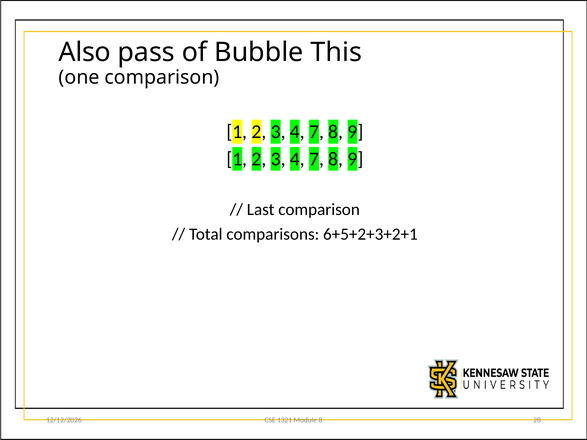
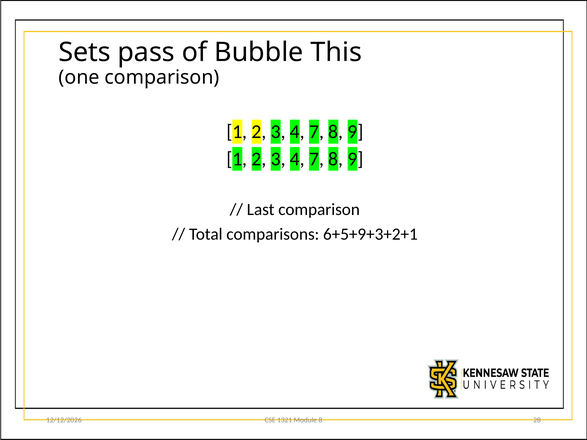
Also: Also -> Sets (85, 52)
6+5+2+3+2+1: 6+5+2+3+2+1 -> 6+5+9+3+2+1 (370, 234)
